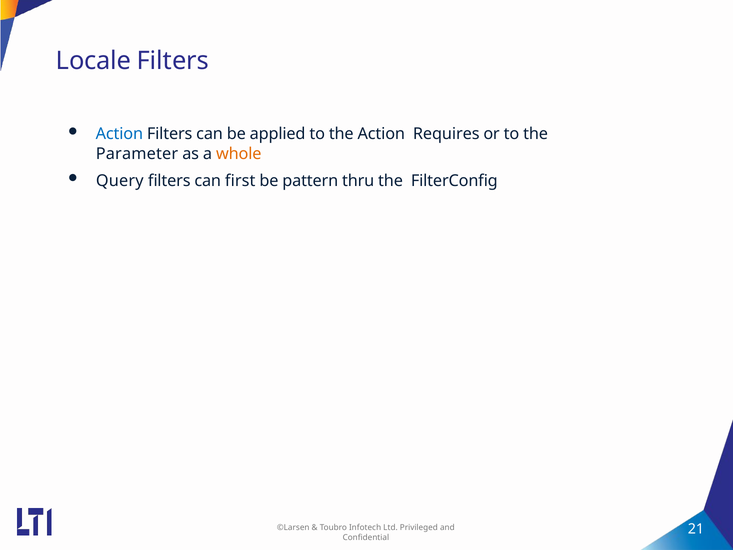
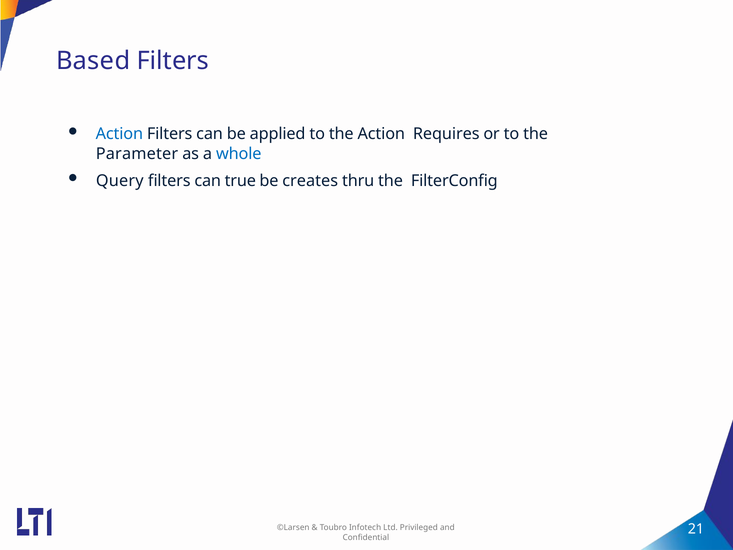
Locale: Locale -> Based (93, 61)
whole colour: orange -> blue (239, 154)
first: first -> true (240, 181)
pattern: pattern -> creates (310, 181)
